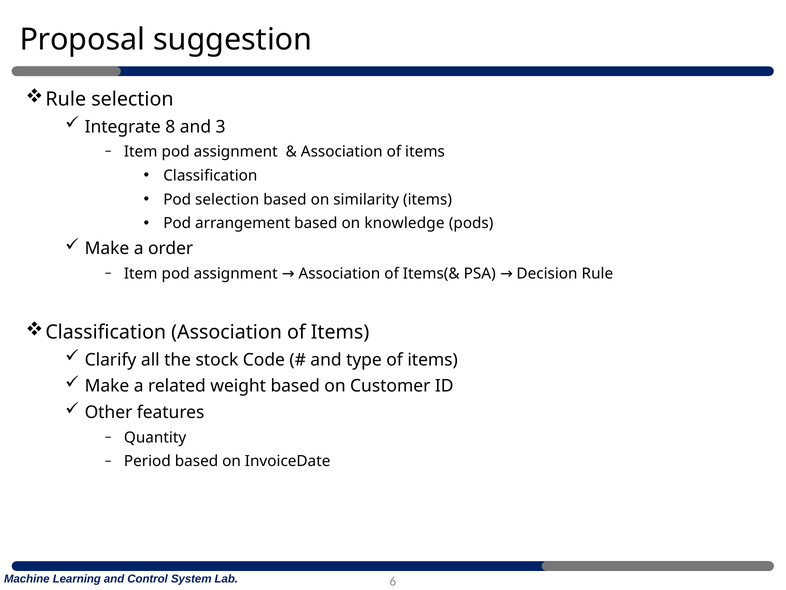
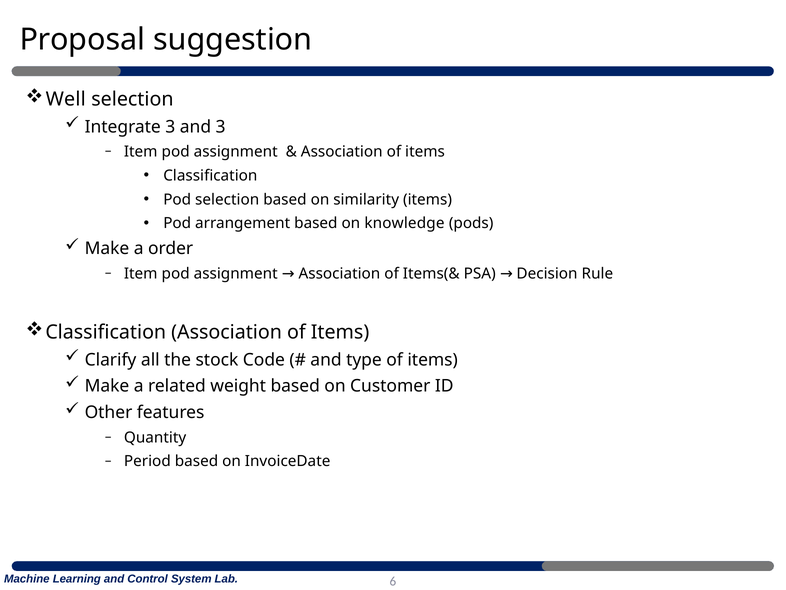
Rule: Rule -> Well (66, 99)
Integrate 8: 8 -> 3 (170, 127)
